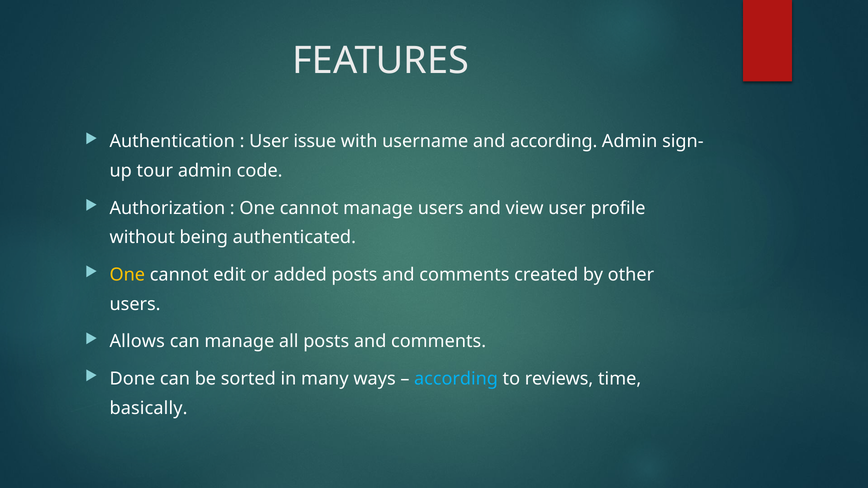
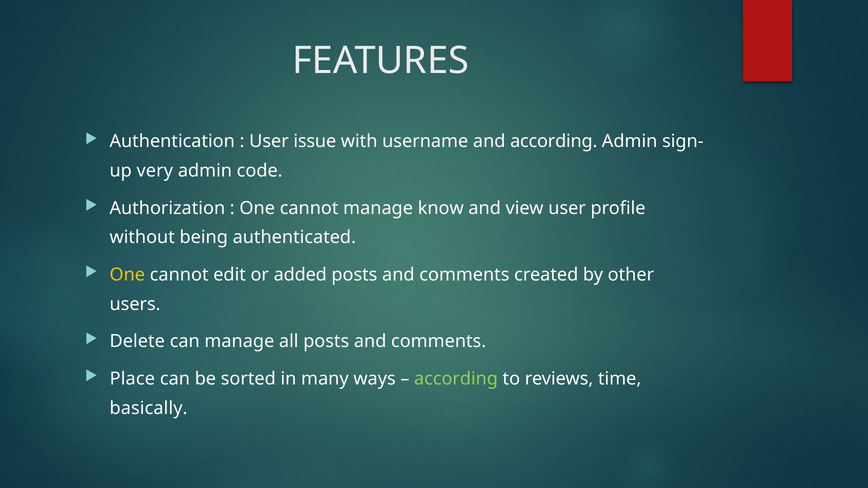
tour: tour -> very (155, 171)
manage users: users -> know (441, 208)
Allows: Allows -> Delete (137, 342)
Done: Done -> Place (132, 379)
according colour: light blue -> light green (456, 379)
